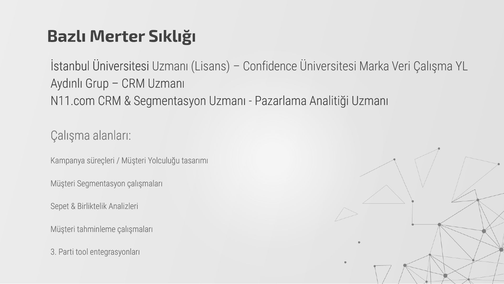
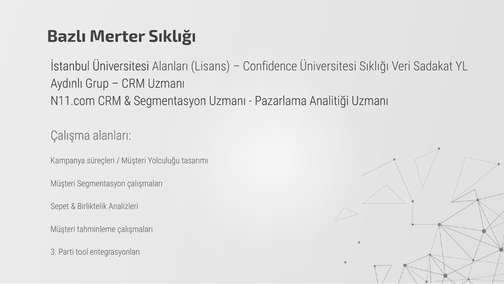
Uzmanı: Uzmanı -> Alanları (170, 66)
Üniversitesi Marka: Marka -> Sıklığı (374, 66)
Veri Çalışma: Çalışma -> Sadakat (433, 66)
